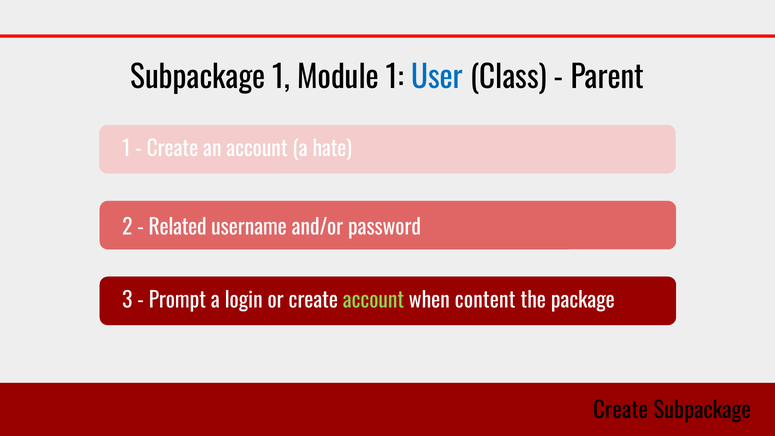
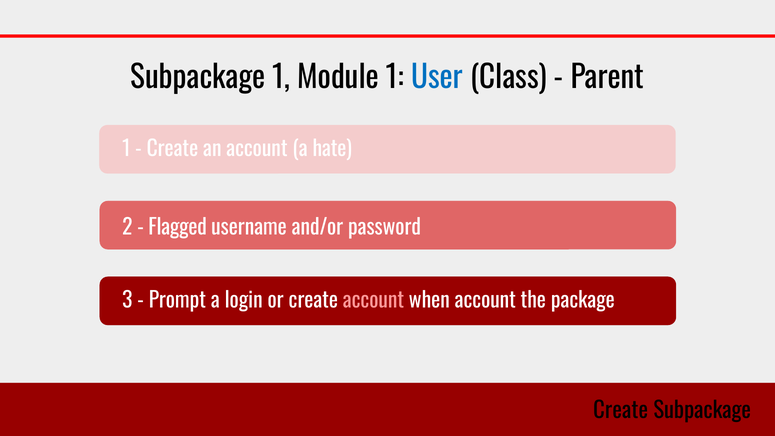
Related: Related -> Flagged (178, 227)
account colour: light green -> pink (373, 301)
when content: content -> account (485, 301)
